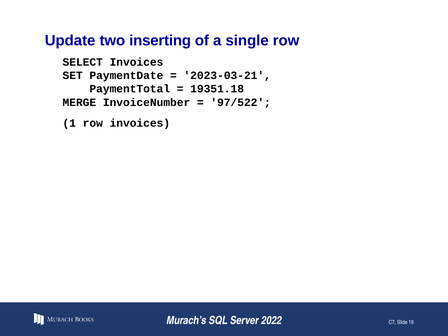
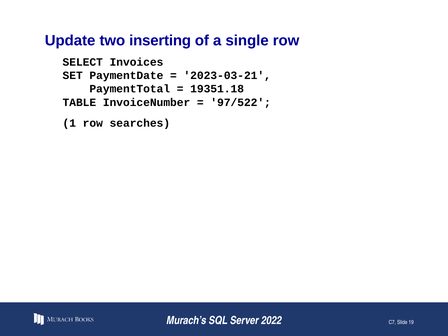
MERGE: MERGE -> TABLE (79, 102)
row invoices: invoices -> searches (140, 123)
